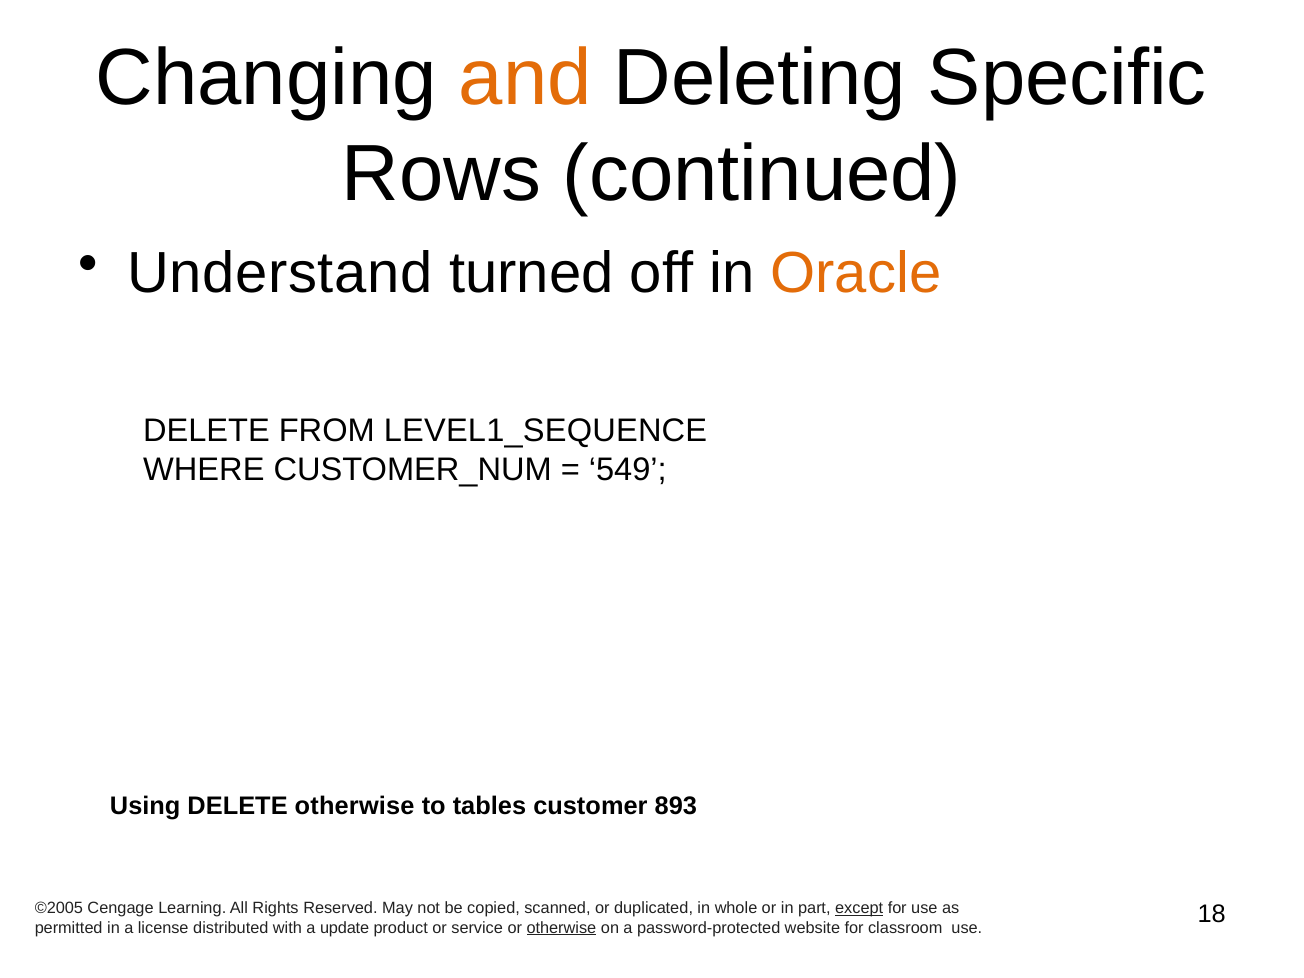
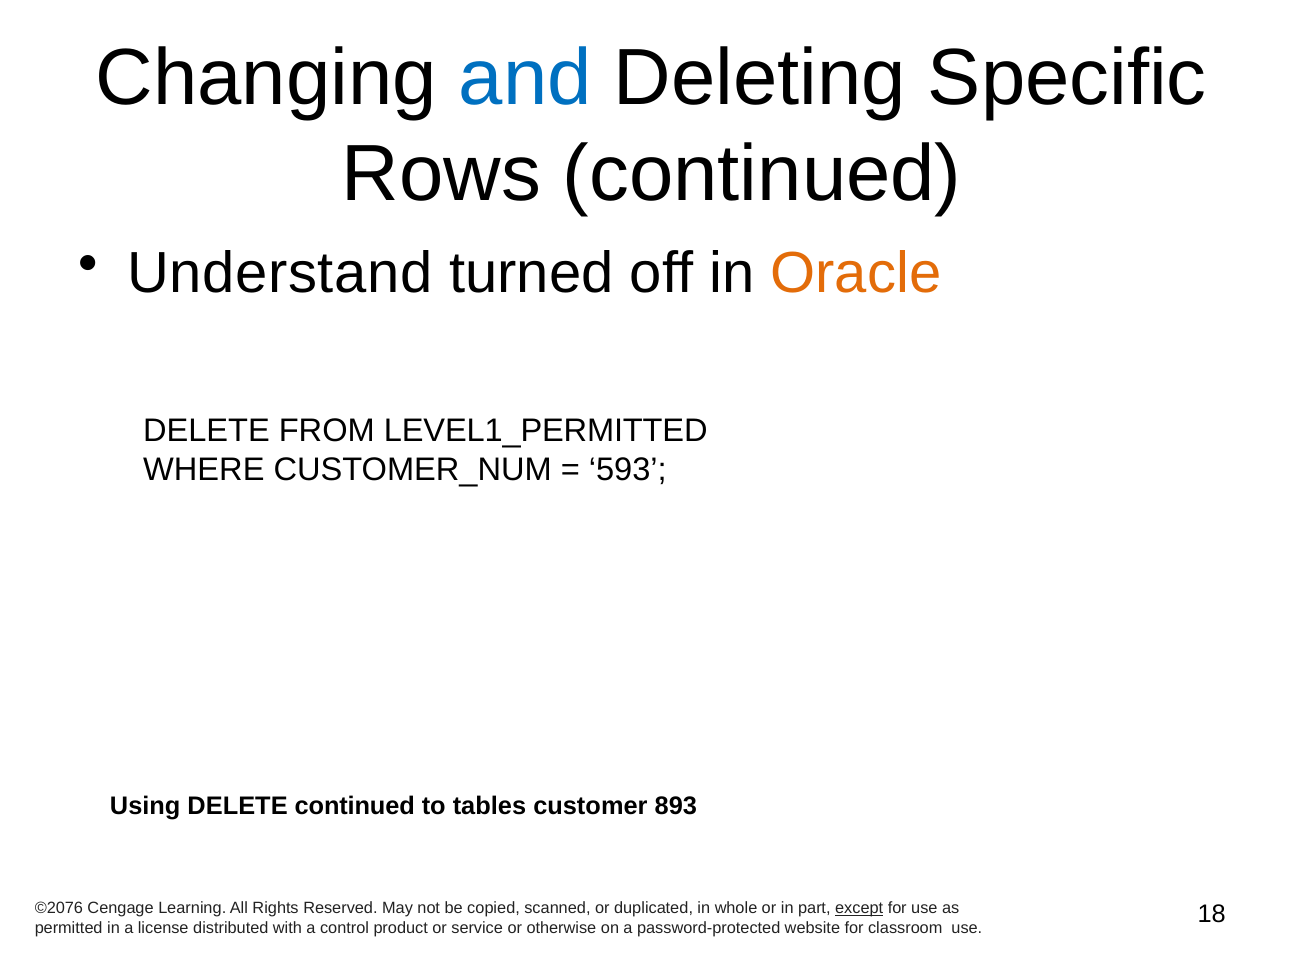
and colour: orange -> blue (525, 78)
LEVEL1_SEQUENCE: LEVEL1_SEQUENCE -> LEVEL1_PERMITTED (546, 430)
549: 549 -> 593 (628, 469)
DELETE otherwise: otherwise -> continued (355, 806)
©2005: ©2005 -> ©2076 (59, 908)
update: update -> control (345, 928)
otherwise underline: present -> none (561, 928)
